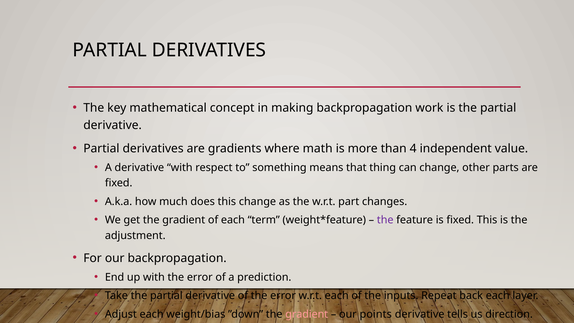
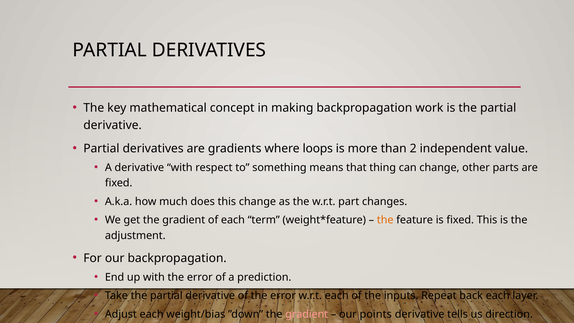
math: math -> loops (318, 148)
4: 4 -> 2 (413, 148)
the colour: purple -> orange (385, 220)
